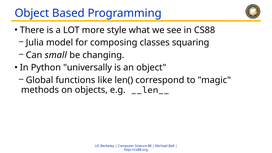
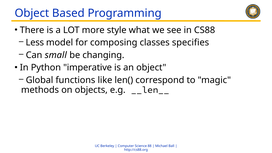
Julia: Julia -> Less (35, 43)
squaring: squaring -> specifies (191, 43)
universally: universally -> imperative (88, 68)
